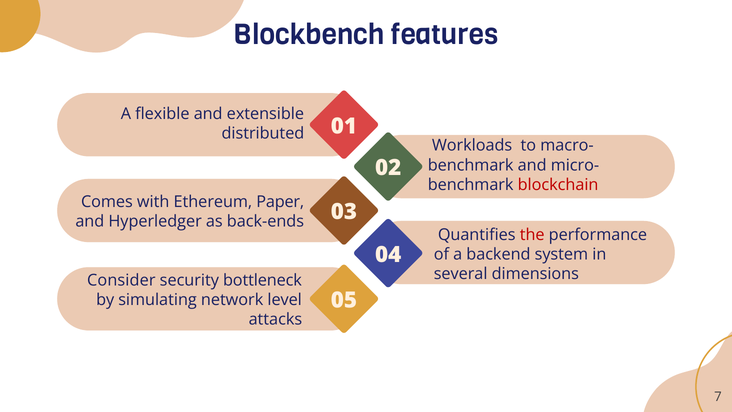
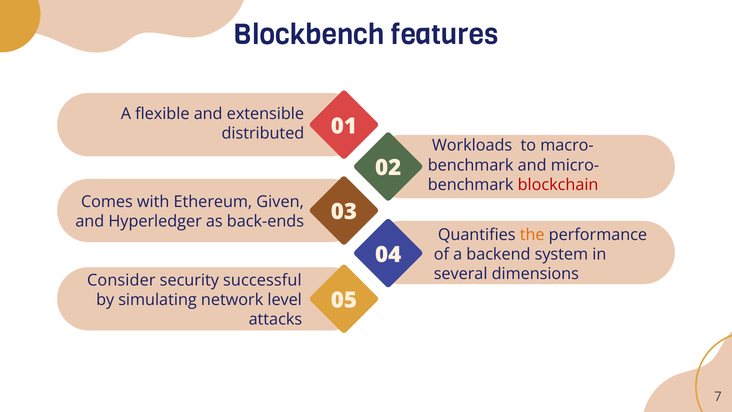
Paper: Paper -> Given (280, 202)
the colour: red -> orange (532, 235)
bottleneck: bottleneck -> successful (262, 280)
